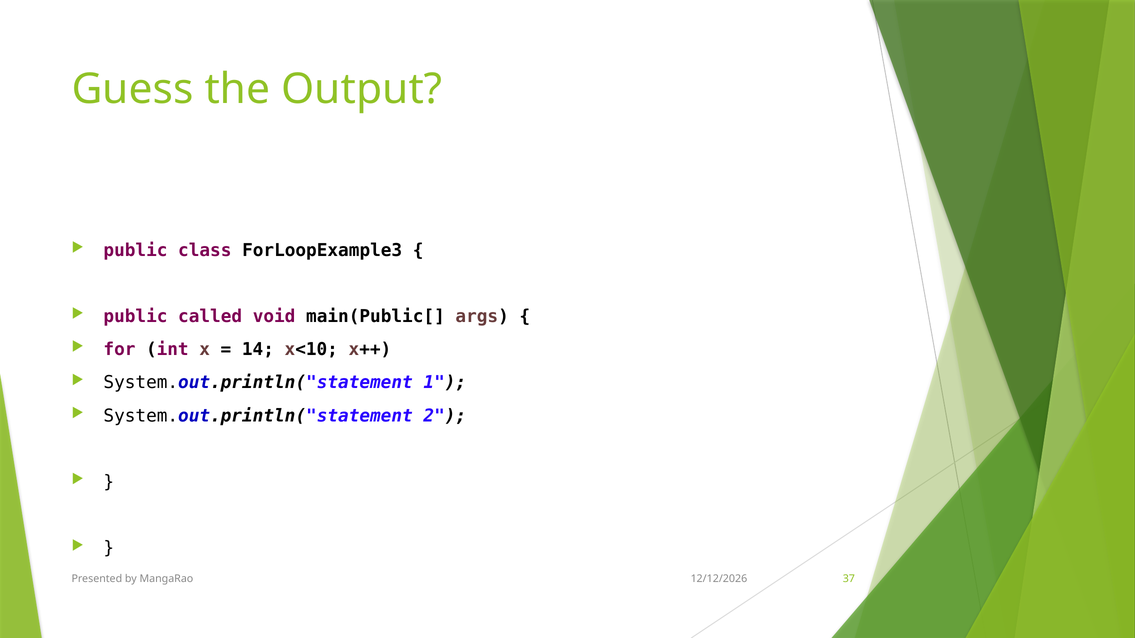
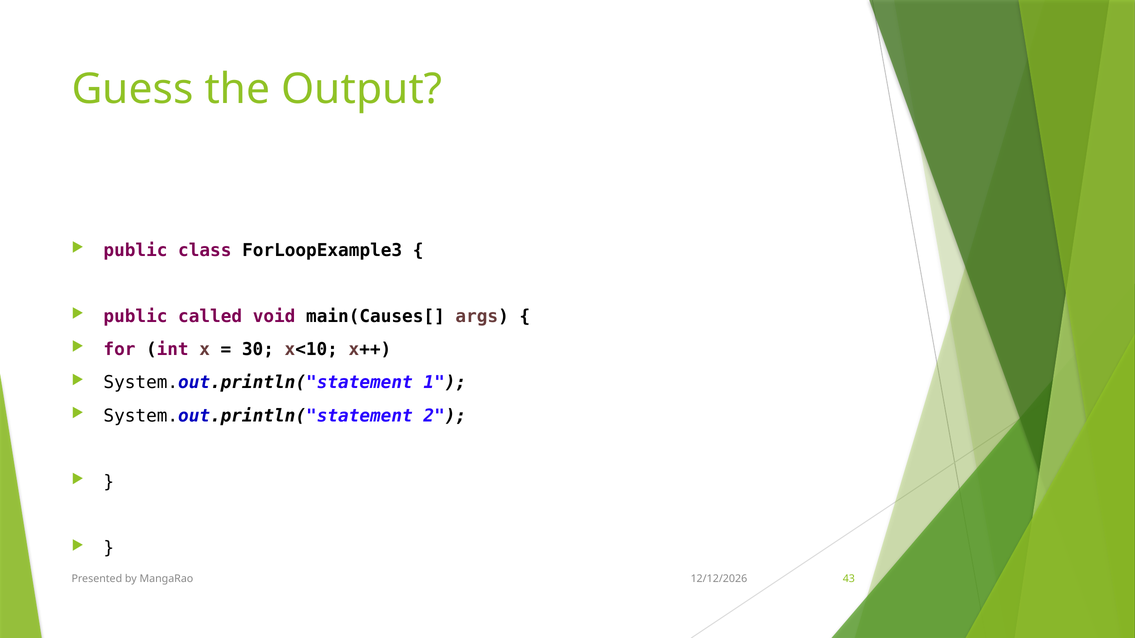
main(Public[: main(Public[ -> main(Causes[ (375, 317)
14: 14 -> 30 (258, 350)
37: 37 -> 43 (849, 579)
